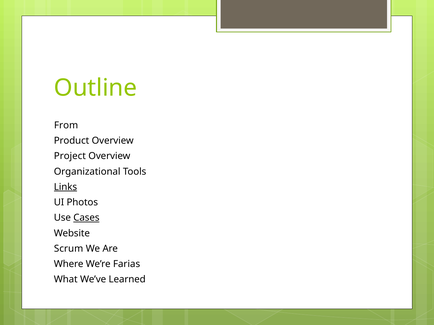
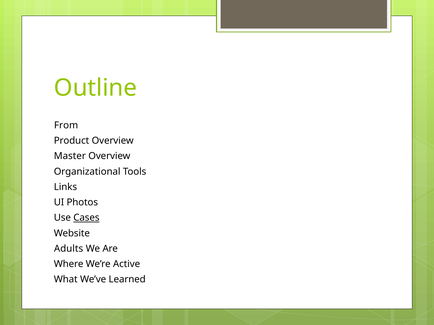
Project: Project -> Master (70, 156)
Links underline: present -> none (65, 187)
Scrum: Scrum -> Adults (69, 249)
Farias: Farias -> Active (127, 264)
